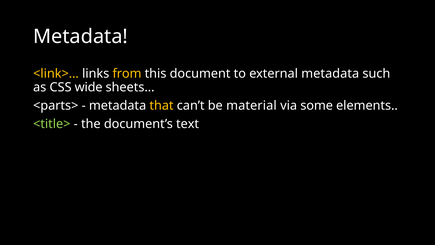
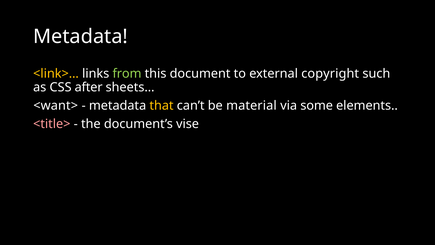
from colour: yellow -> light green (127, 74)
external metadata: metadata -> copyright (330, 74)
wide: wide -> after (89, 87)
<parts>: <parts> -> <want> (56, 105)
<title> colour: light green -> pink (52, 124)
text: text -> vise (188, 124)
